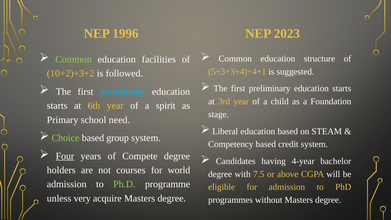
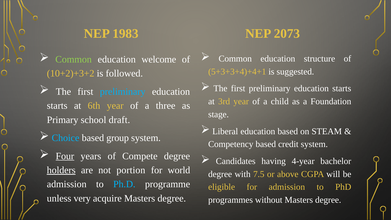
1996: 1996 -> 1983 (125, 34)
2023: 2023 -> 2073 (287, 34)
facilities: facilities -> welcome (159, 59)
spirit: spirit -> three (166, 106)
need: need -> draft (119, 120)
Choice colour: light green -> light blue (66, 138)
holders underline: none -> present (61, 170)
courses: courses -> portion (131, 170)
Ph.D colour: light green -> light blue (124, 184)
